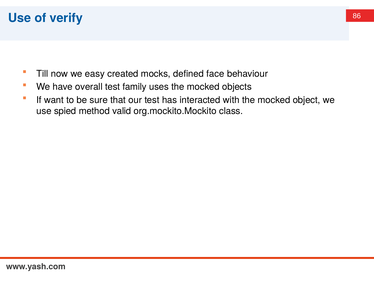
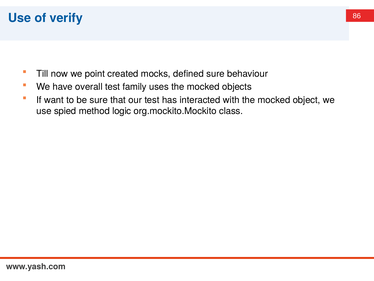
easy: easy -> point (95, 74)
defined face: face -> sure (215, 74)
valid: valid -> logic (122, 111)
